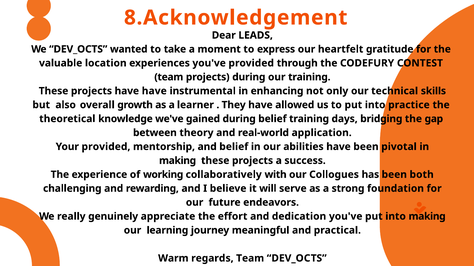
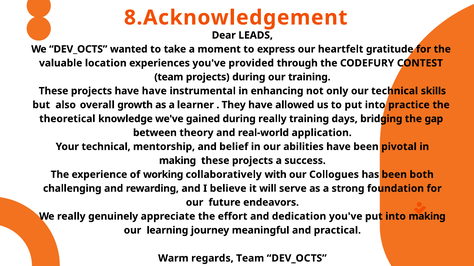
during belief: belief -> really (272, 119)
Your provided: provided -> technical (106, 147)
